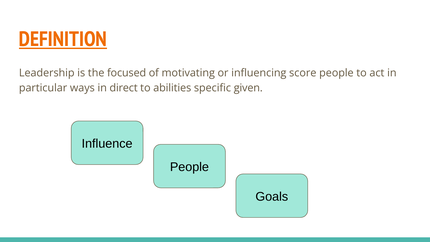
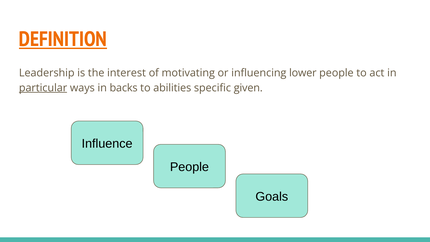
focused: focused -> interest (127, 73)
score: score -> lower (303, 73)
particular underline: none -> present (43, 88)
direct: direct -> backs (124, 88)
